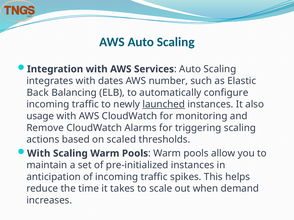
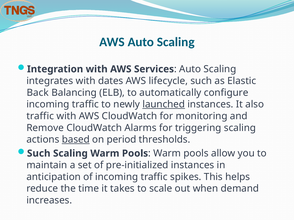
number: number -> lifecycle (168, 81)
usage: usage -> traffic (40, 116)
based underline: none -> present (76, 140)
scaled: scaled -> period (122, 140)
With: With -> Such (39, 154)
